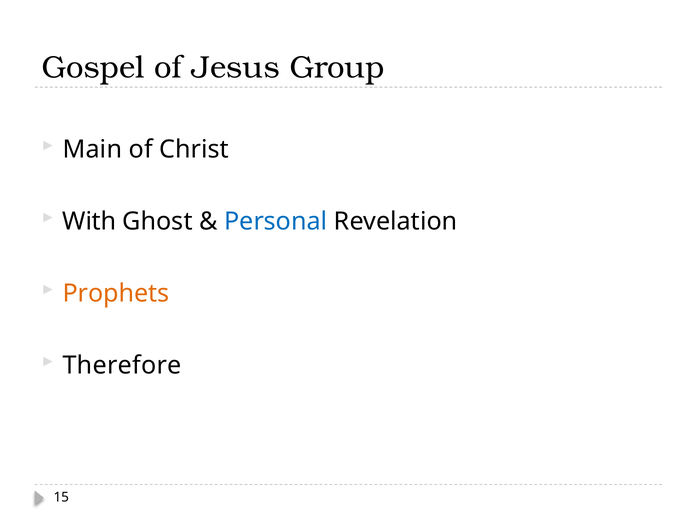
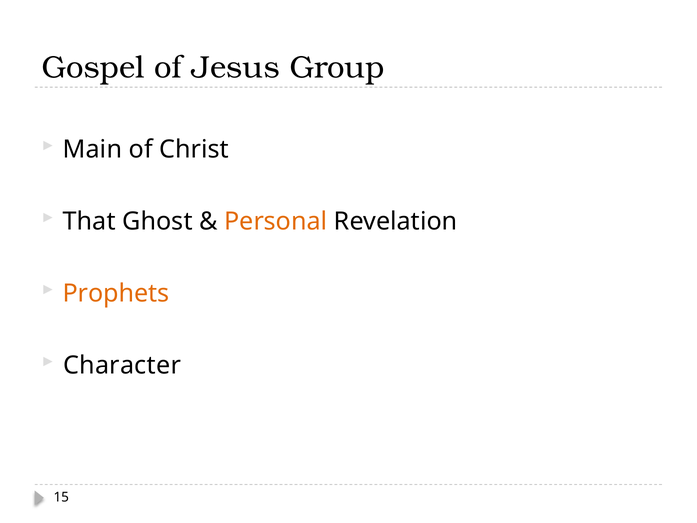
With: With -> That (89, 221)
Personal colour: blue -> orange (276, 221)
Therefore: Therefore -> Character (122, 365)
